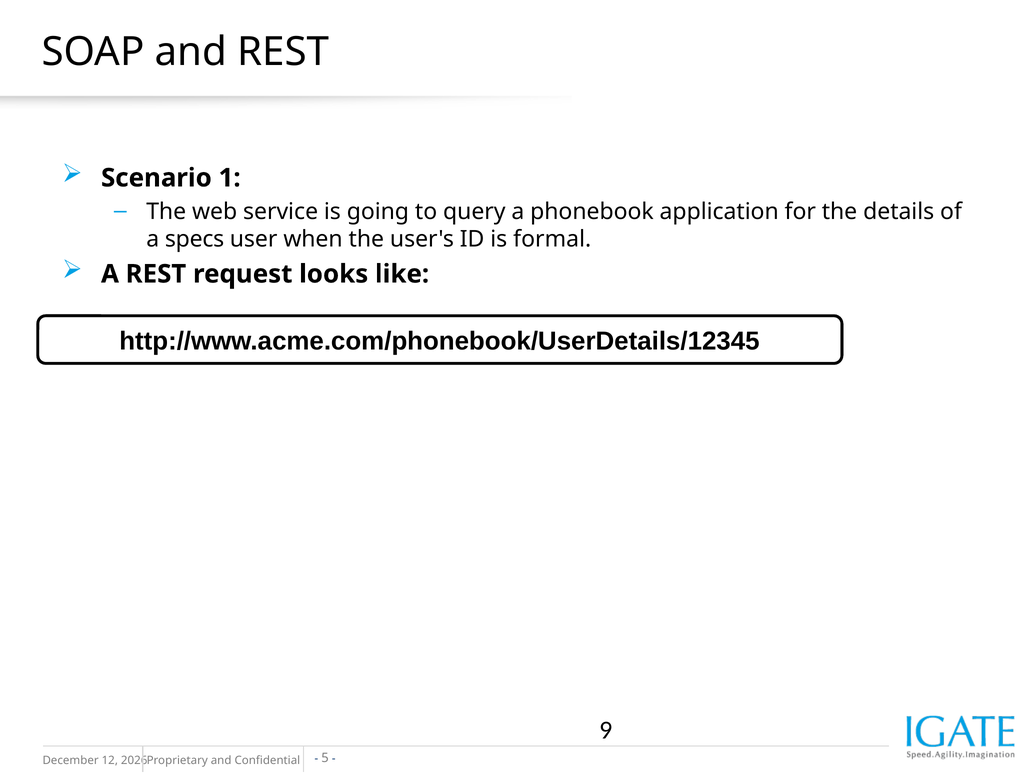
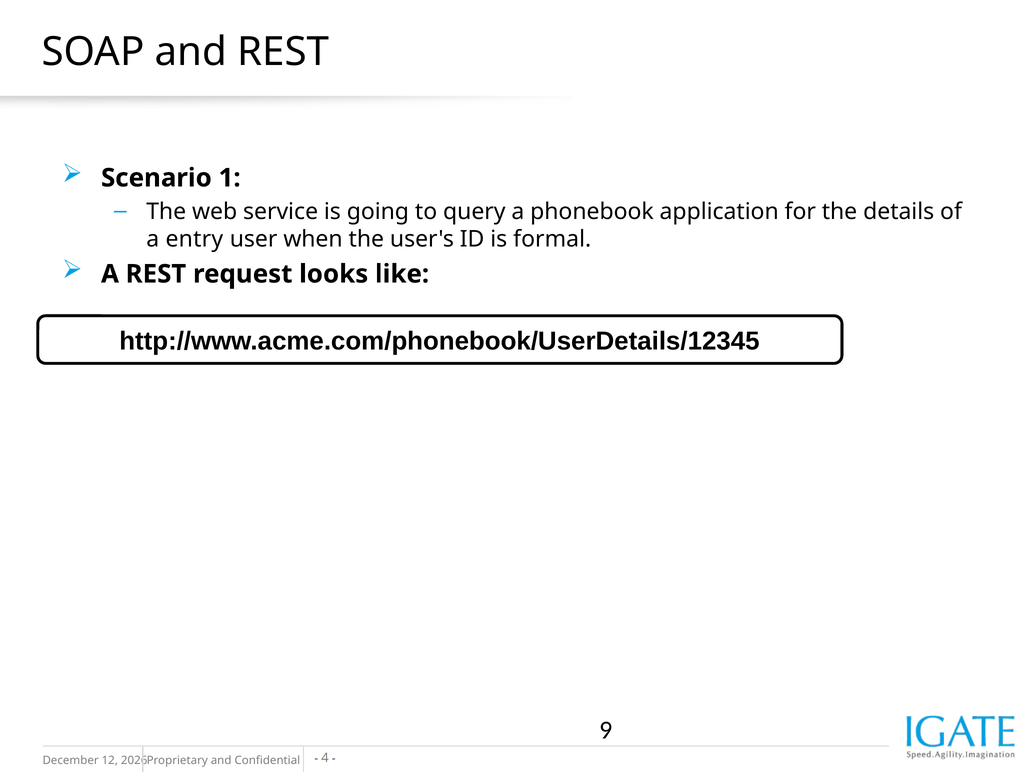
specs: specs -> entry (194, 239)
5: 5 -> 4 (325, 758)
